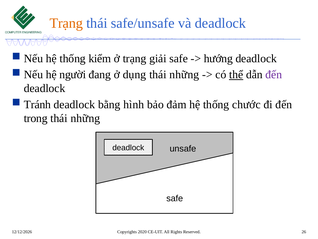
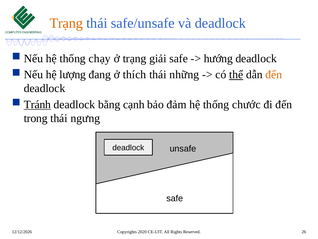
kiểm: kiểm -> chạy (100, 58)
người: người -> lượng (73, 74)
dụng: dụng -> thích (135, 74)
đến colour: purple -> orange (274, 74)
Tránh underline: none -> present (37, 104)
hình: hình -> cạnh (134, 104)
những: những -> ngưng (85, 118)
